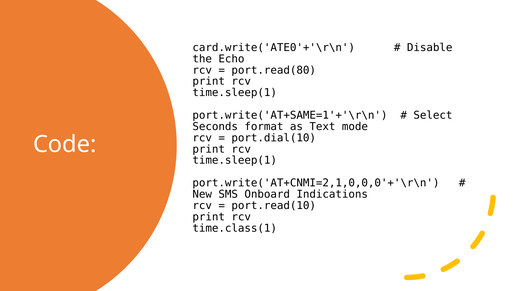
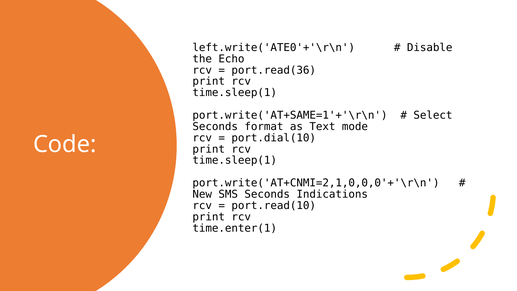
card.write('ATE0'+'\r\n: card.write('ATE0'+'\r\n -> left.write('ATE0'+'\r\n (274, 48)
port.read(80: port.read(80 -> port.read(36 (274, 70)
SMS Onboard: Onboard -> Seconds (267, 194)
time.class(1: time.class(1 -> time.enter(1 (235, 228)
